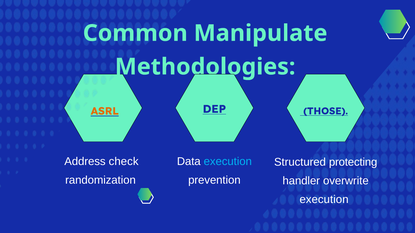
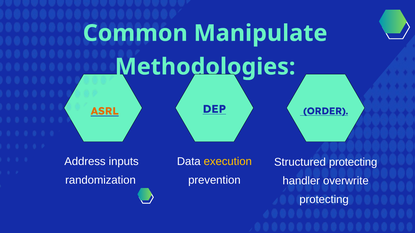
THOSE: THOSE -> ORDER (326, 111)
check: check -> inputs (124, 162)
execution colour: light blue -> yellow (228, 162)
execution: execution -> protecting (324, 200)
